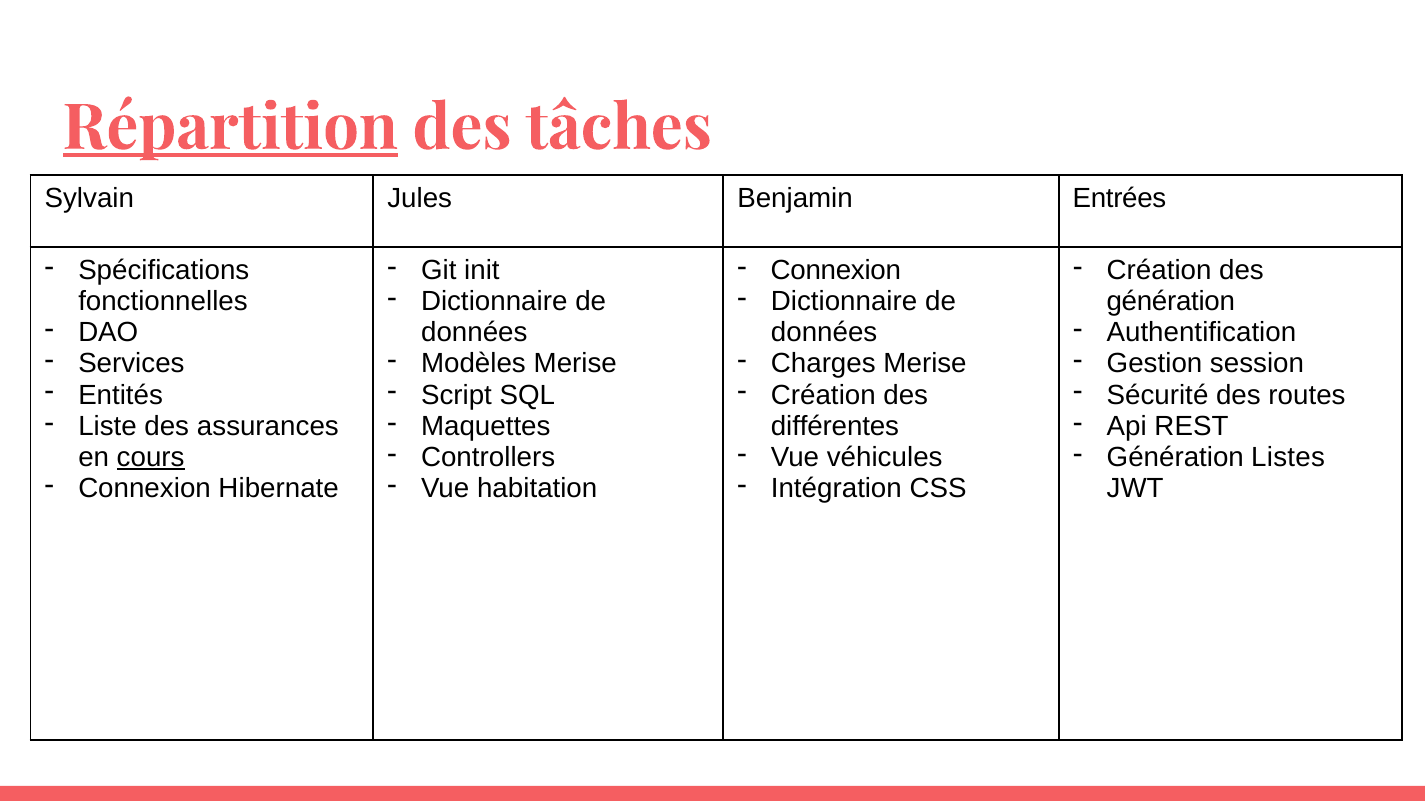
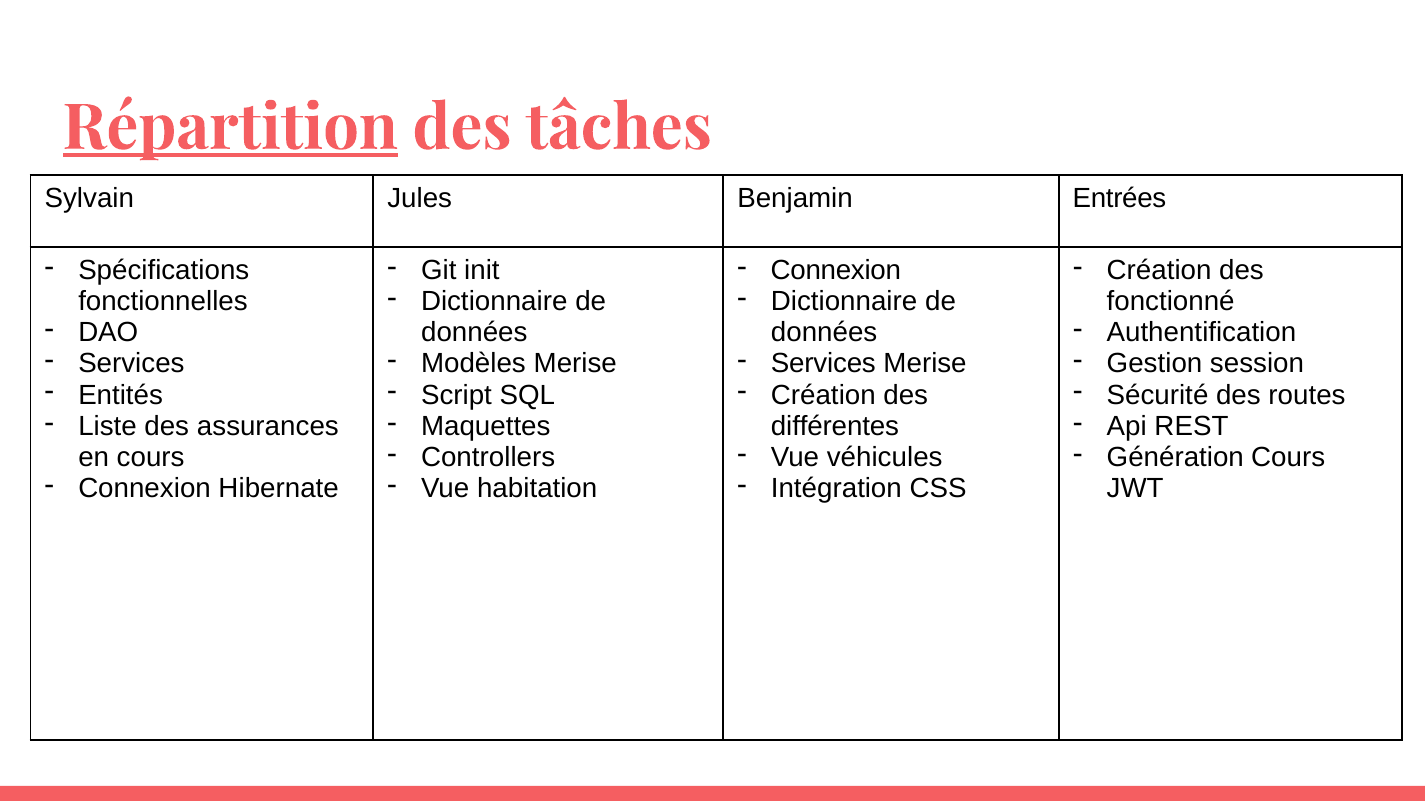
génération: génération -> fonctionné (1171, 302)
Charges: Charges -> Services (823, 364)
Génération Listes: Listes -> Cours (1288, 457)
cours underline: present -> none (151, 457)
